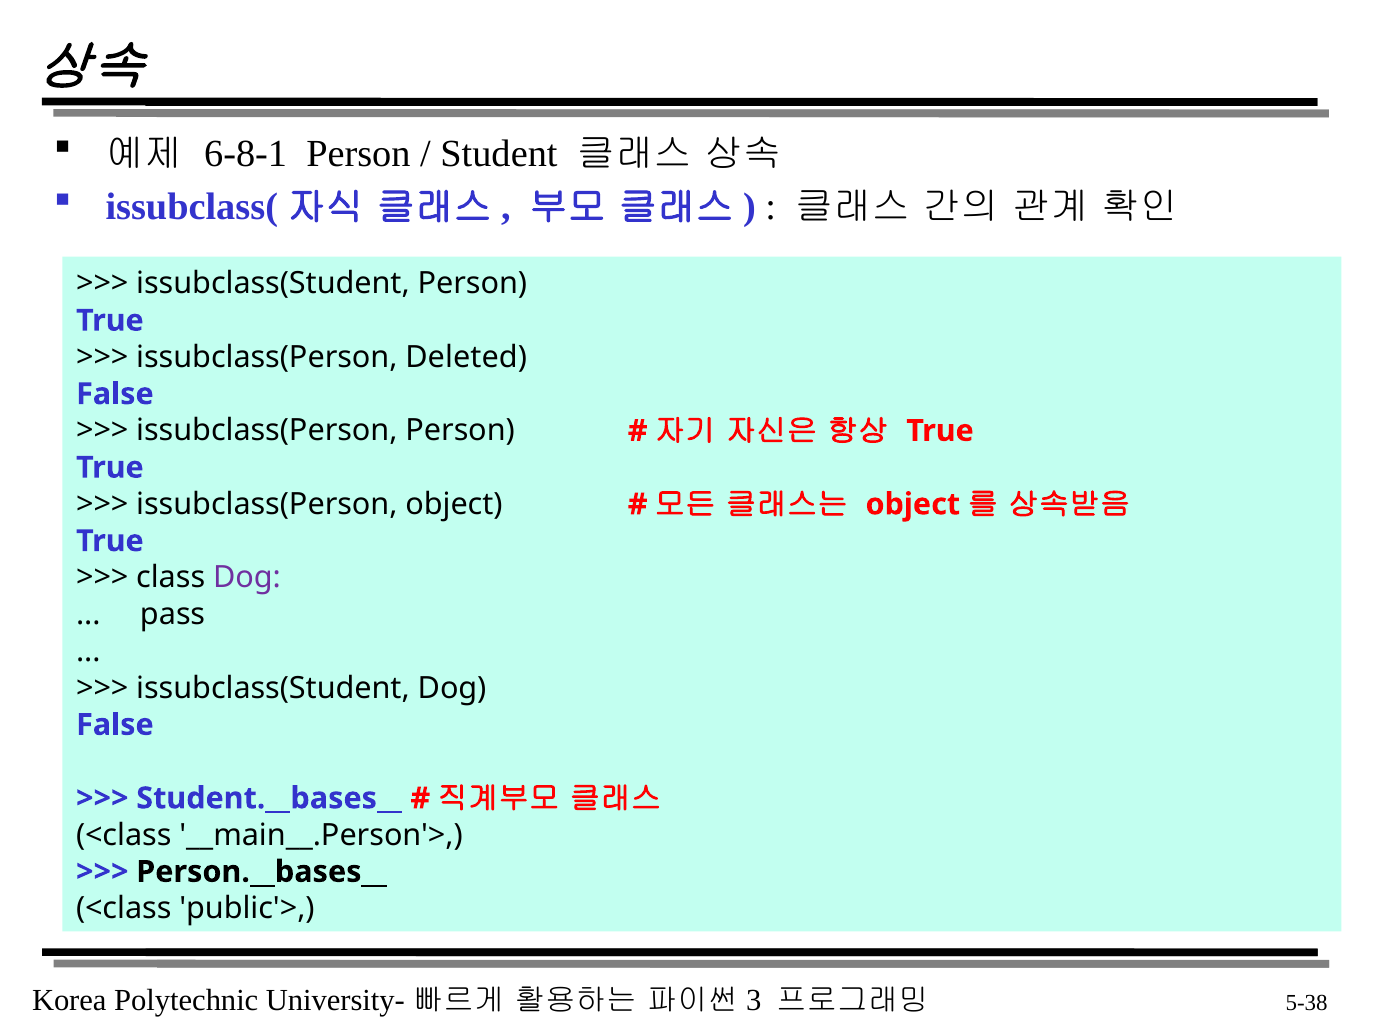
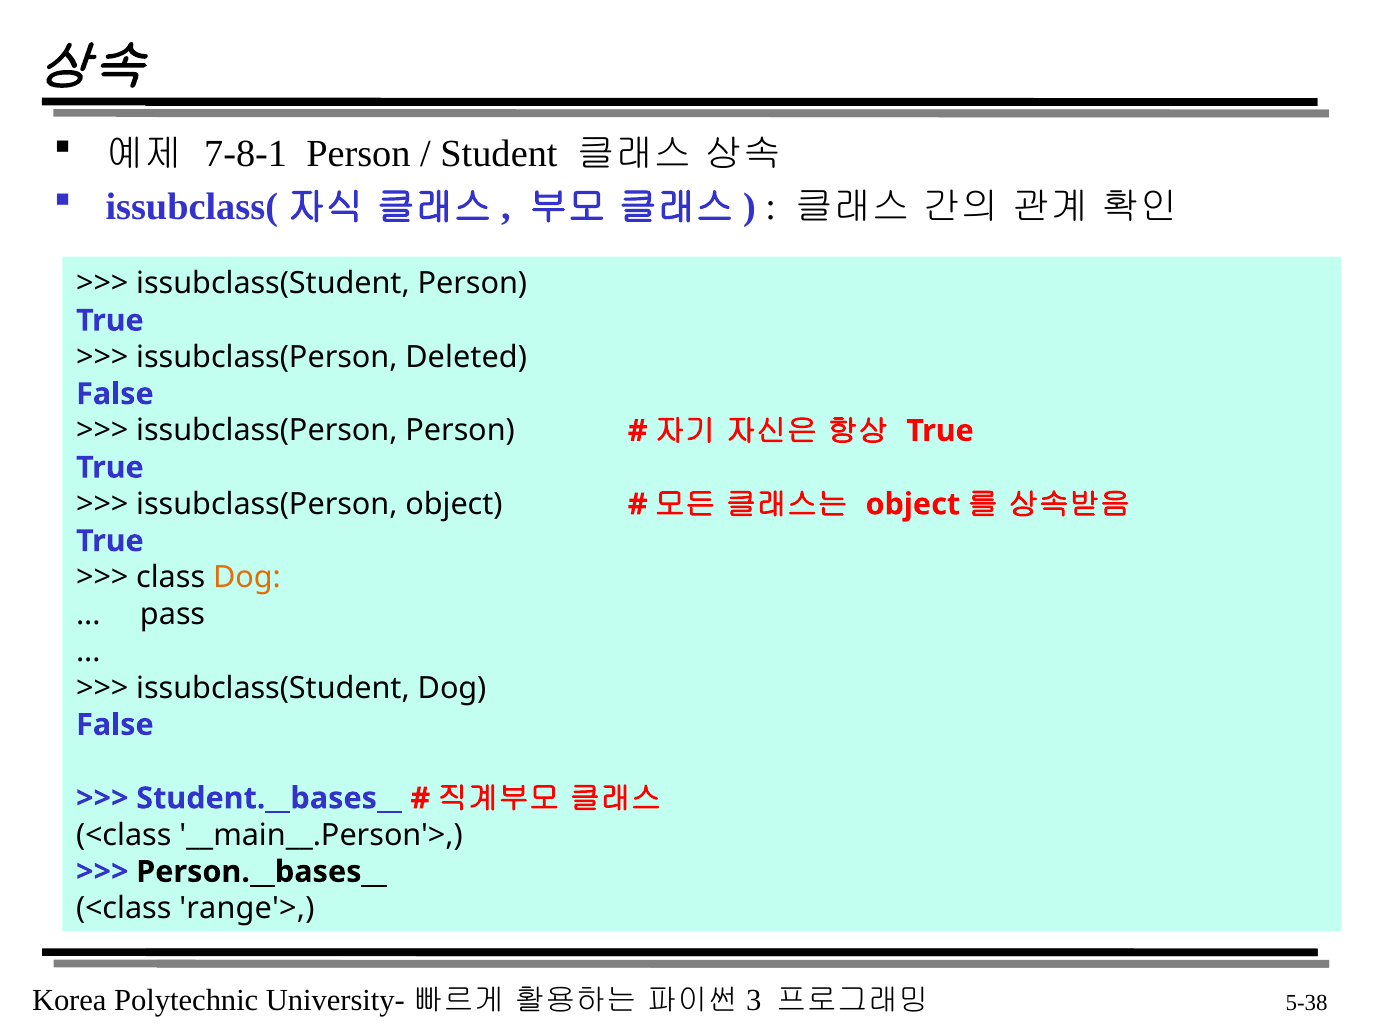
6-8-1: 6-8-1 -> 7-8-1 (246, 154)
Dog colour: purple -> orange (247, 578)
public'>: public'> -> range'> (247, 909)
